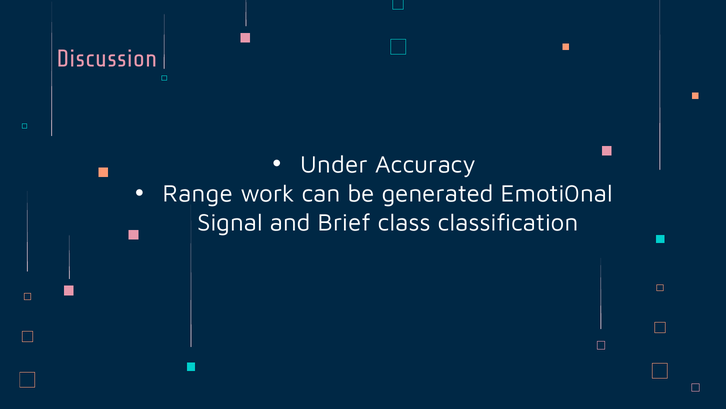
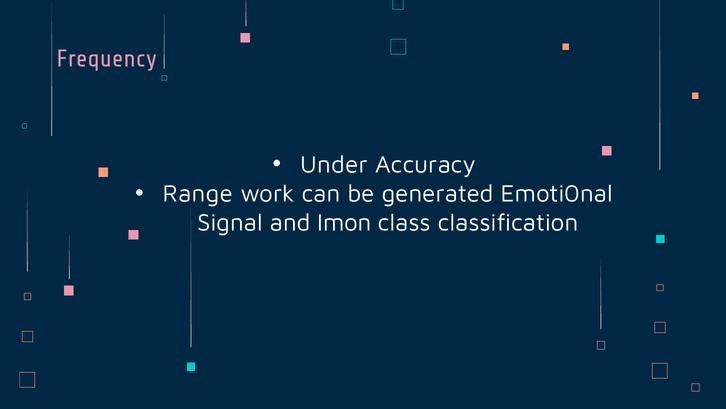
Discussion: Discussion -> Frequency (107, 58)
Brief: Brief -> Imon (344, 223)
